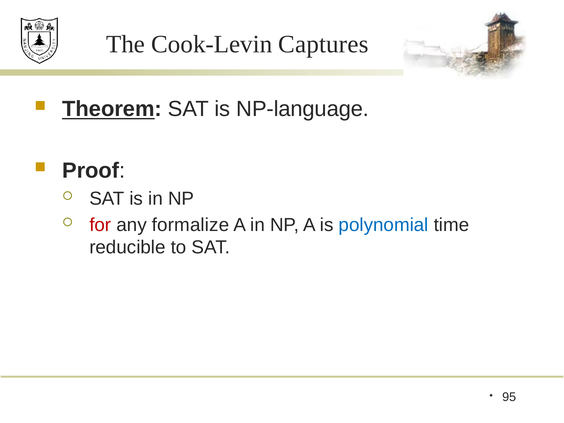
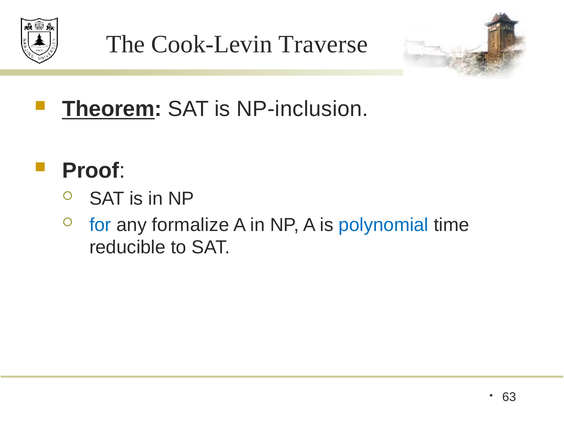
Captures: Captures -> Traverse (323, 44)
NP-language: NP-language -> NP-inclusion (302, 109)
for colour: red -> blue (100, 225)
95: 95 -> 63 (509, 397)
